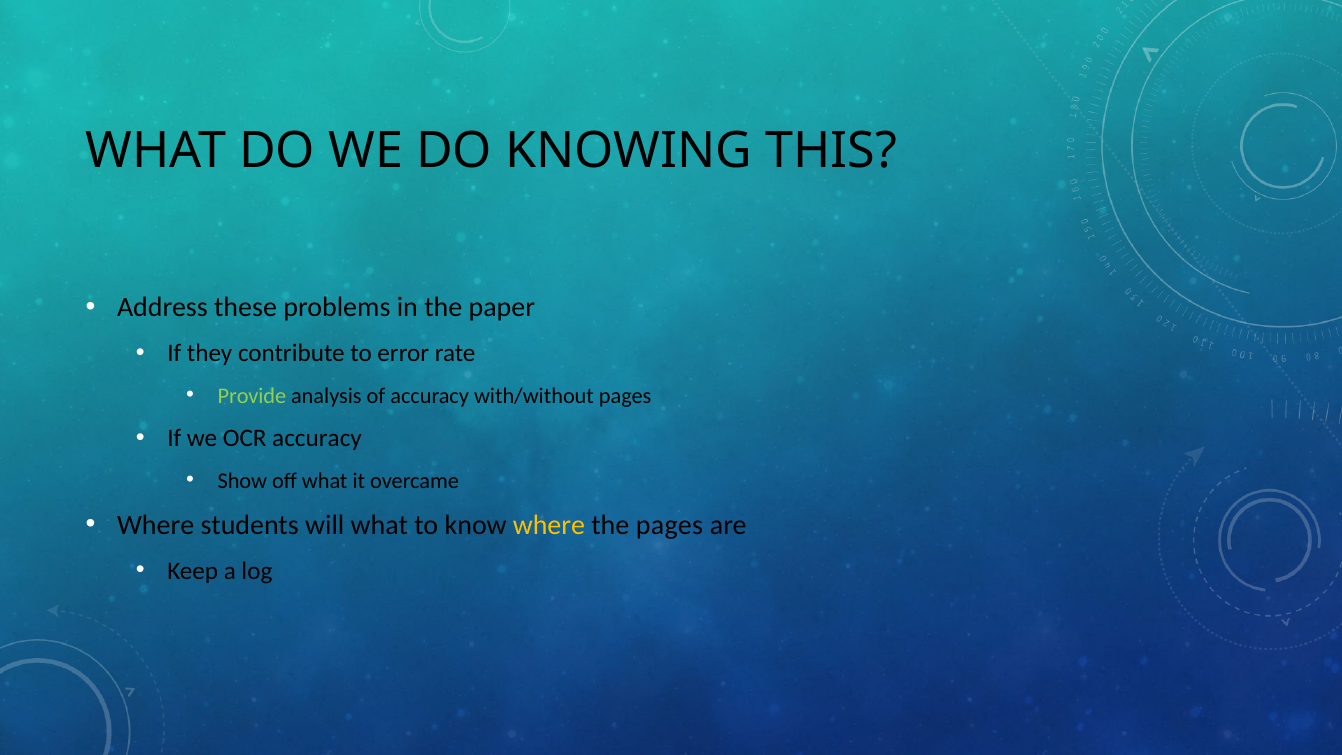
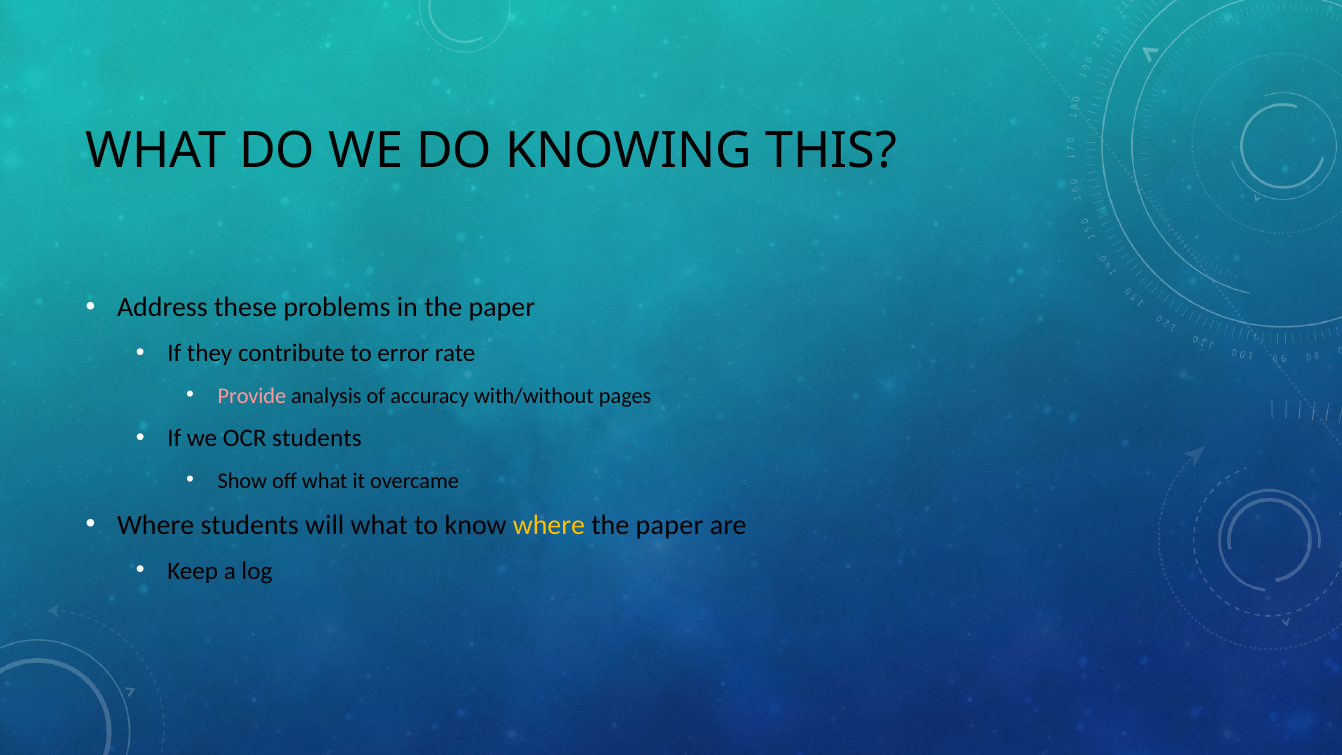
Provide colour: light green -> pink (252, 396)
OCR accuracy: accuracy -> students (317, 438)
pages: pages -> paper (670, 525)
